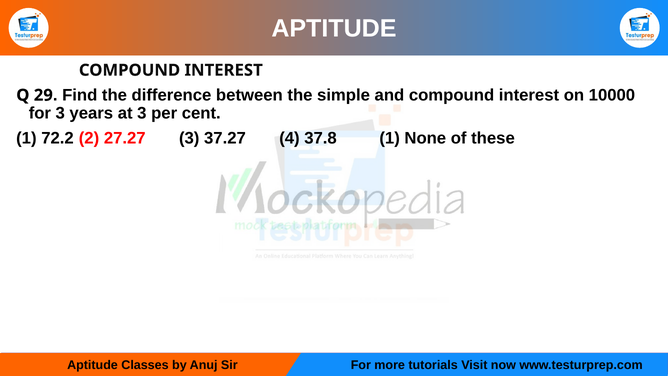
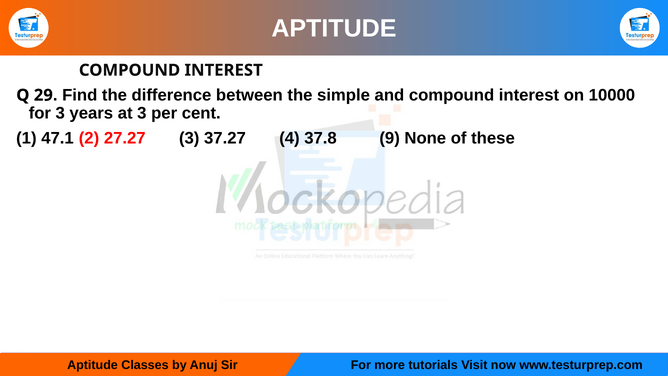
72.2: 72.2 -> 47.1 (58, 138)
37.8 1: 1 -> 9 (390, 138)
